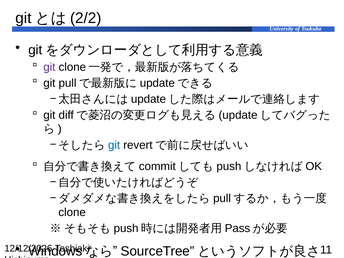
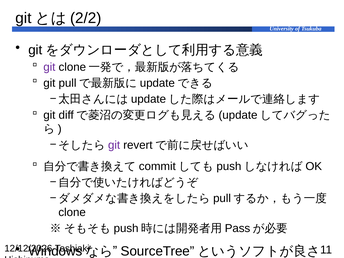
git colour: blue -> purple (114, 145)
